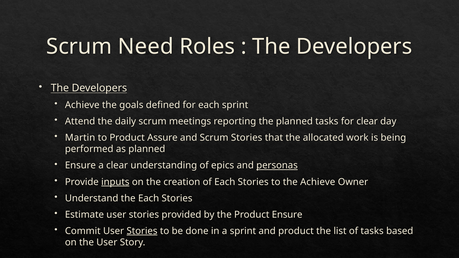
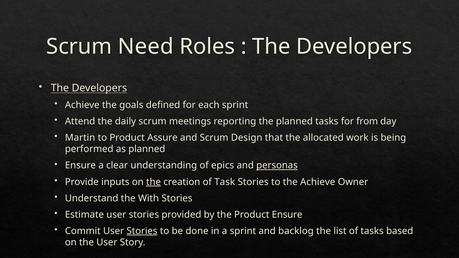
for clear: clear -> from (367, 121)
Scrum Stories: Stories -> Design (247, 138)
inputs underline: present -> none (115, 182)
the underline: none -> present (154, 182)
of Each: Each -> Task (225, 182)
the Each: Each -> With (149, 198)
and product: product -> backlog (296, 231)
